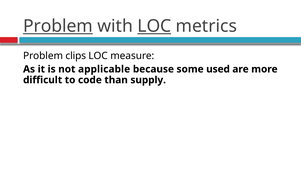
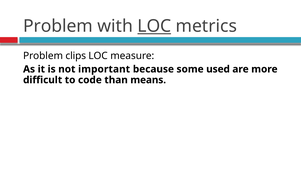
Problem underline: present -> none (58, 26)
applicable: applicable -> important (104, 69)
supply: supply -> means (148, 80)
